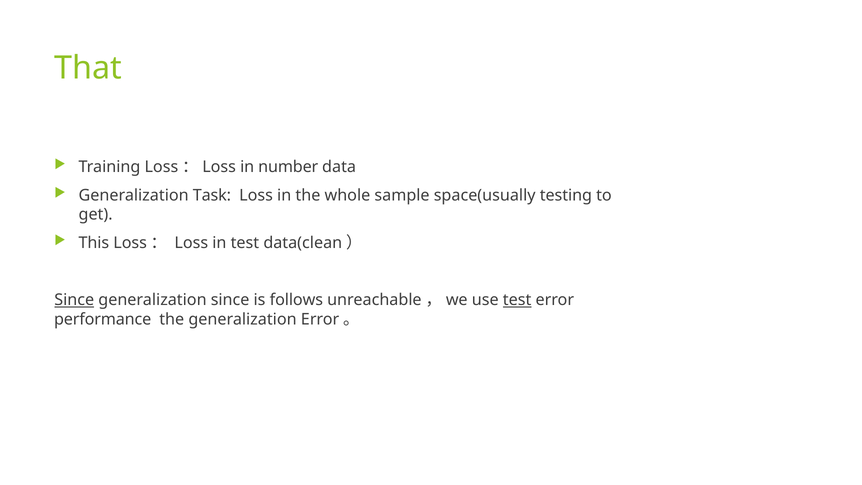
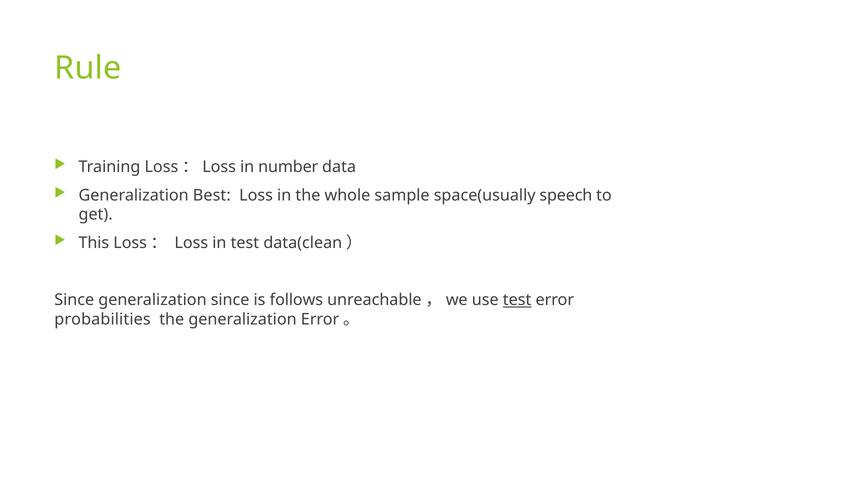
That: That -> Rule (88, 68)
Task: Task -> Best (212, 195)
testing: testing -> speech (566, 195)
Since underline: present -> none (74, 300)
performance: performance -> probabilities (103, 319)
